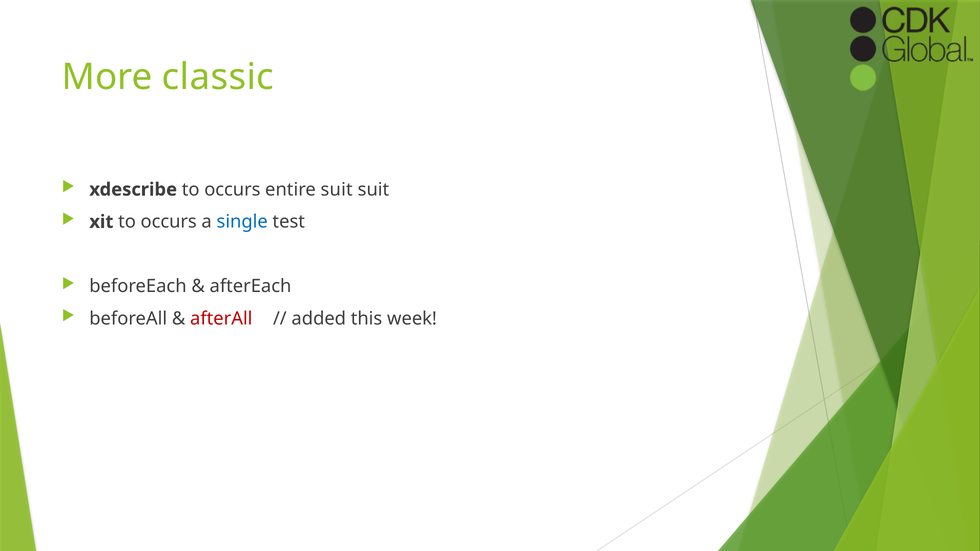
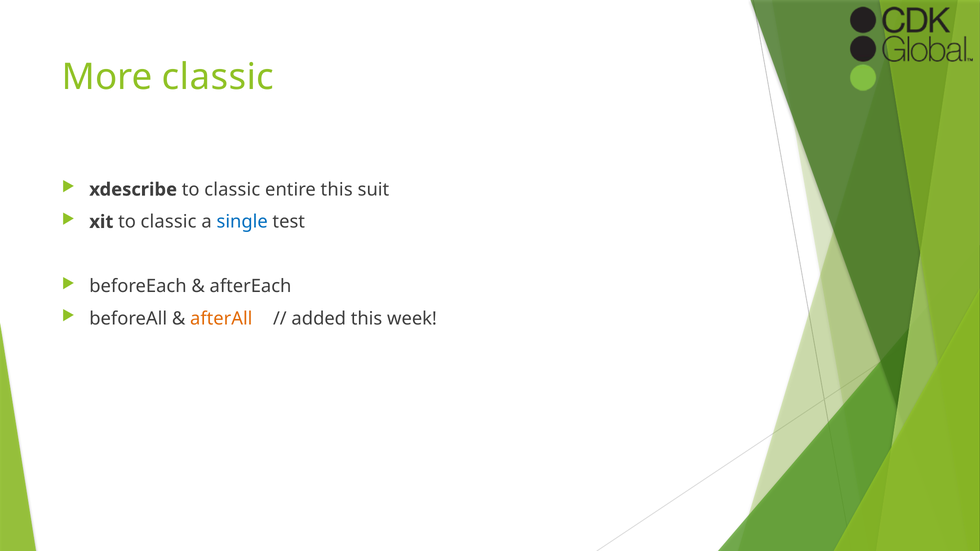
xdescribe to occurs: occurs -> classic (232, 190)
entire suit: suit -> this (337, 190)
xit to occurs: occurs -> classic (169, 222)
afterAll colour: red -> orange (221, 319)
